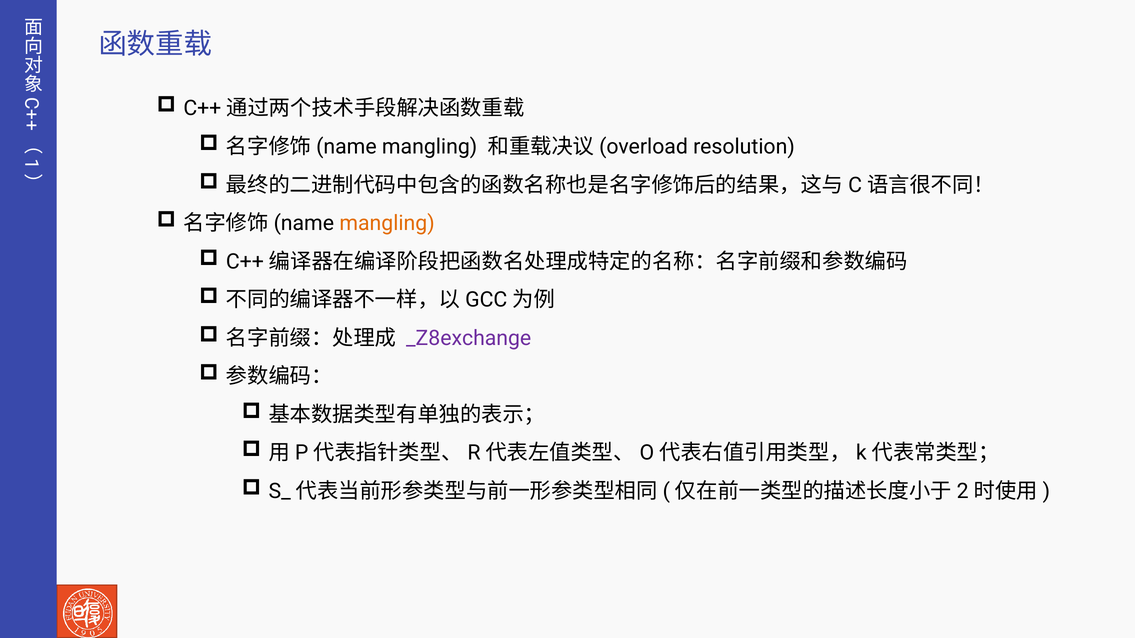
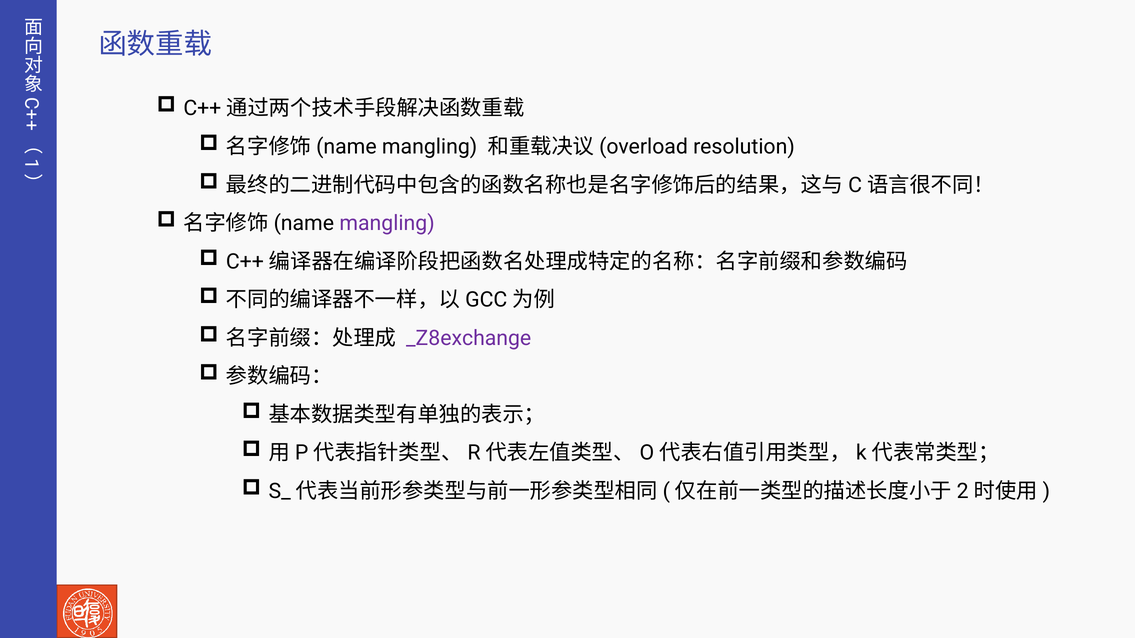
mangling colour: orange -> purple (387, 223)
